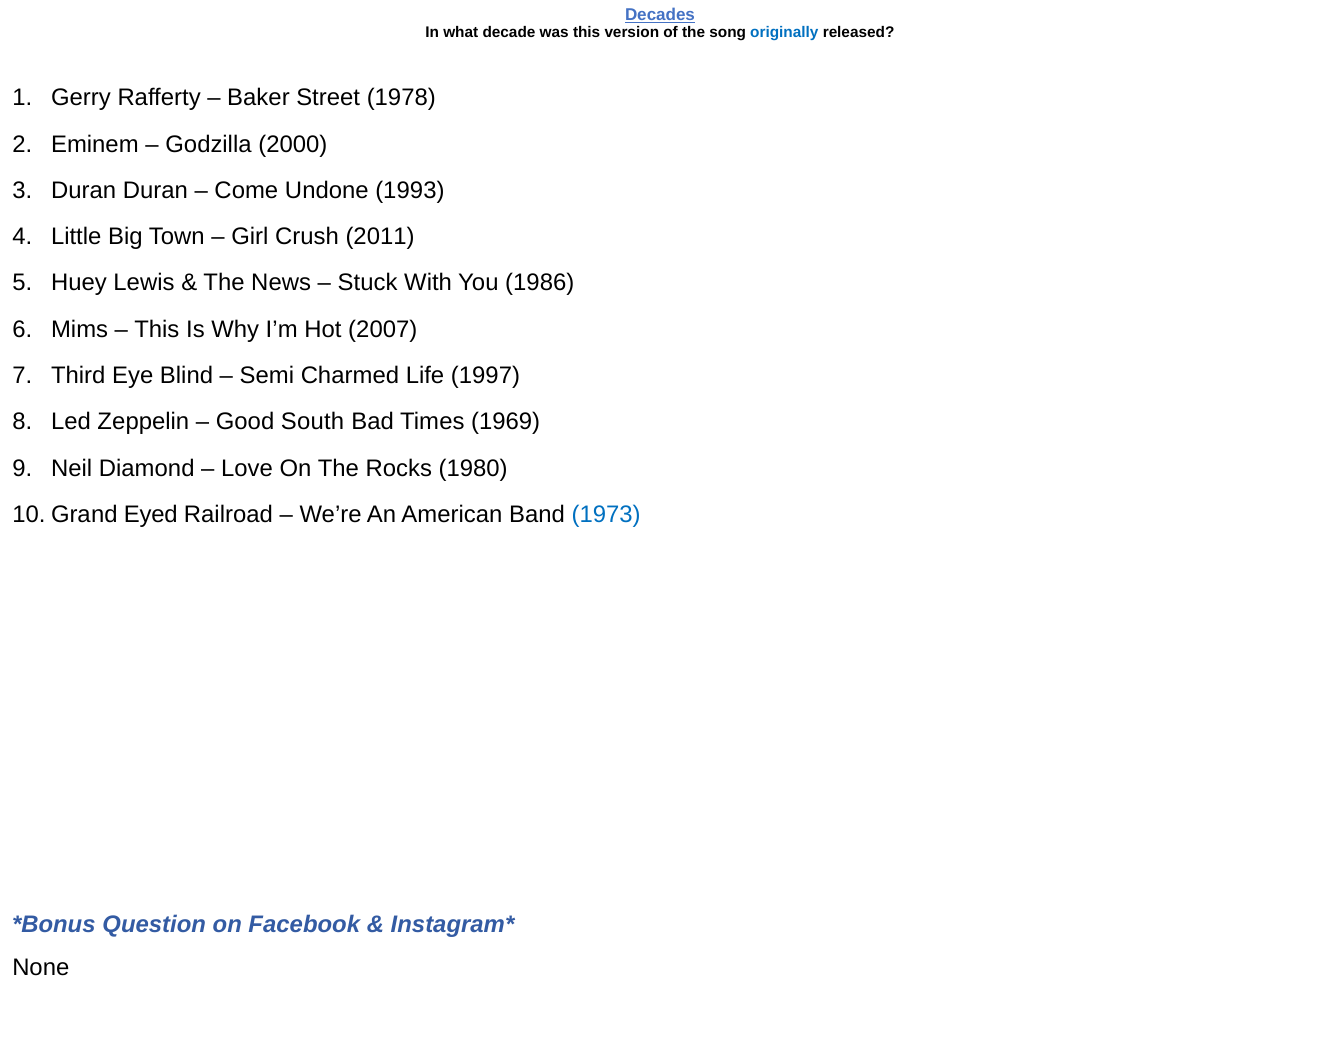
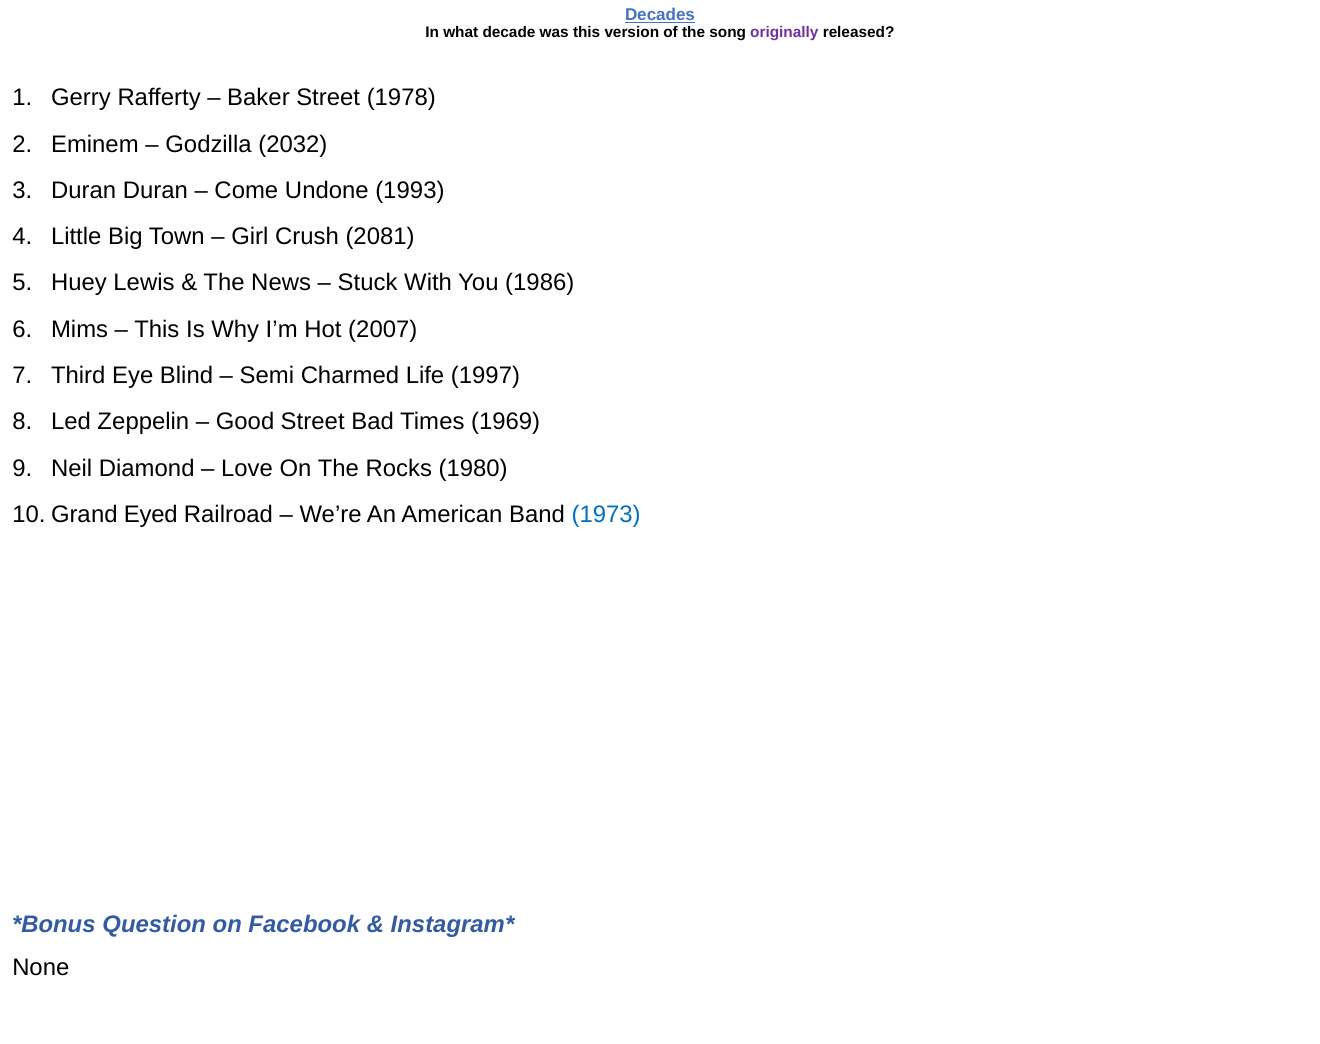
originally colour: blue -> purple (784, 33)
2000: 2000 -> 2032 (293, 144)
2011: 2011 -> 2081 (380, 237)
Good South: South -> Street (313, 422)
